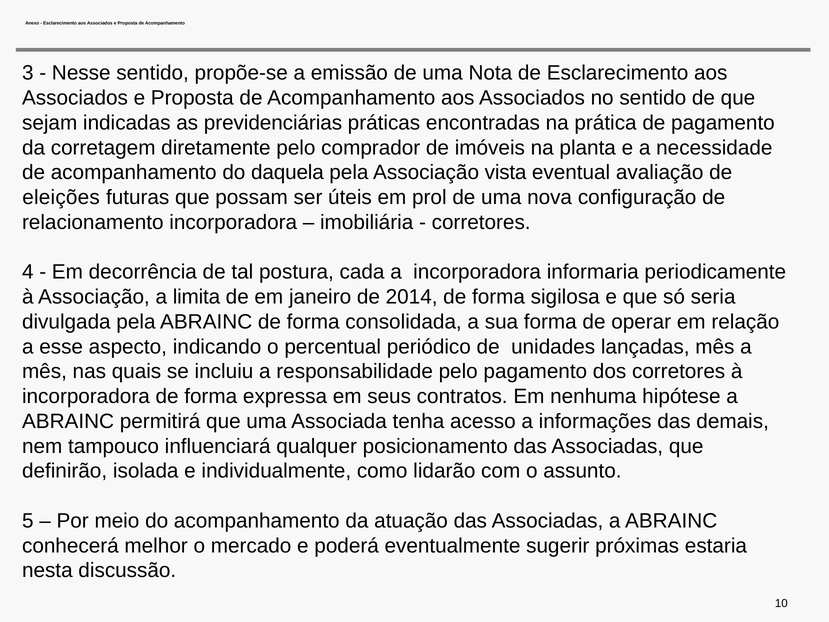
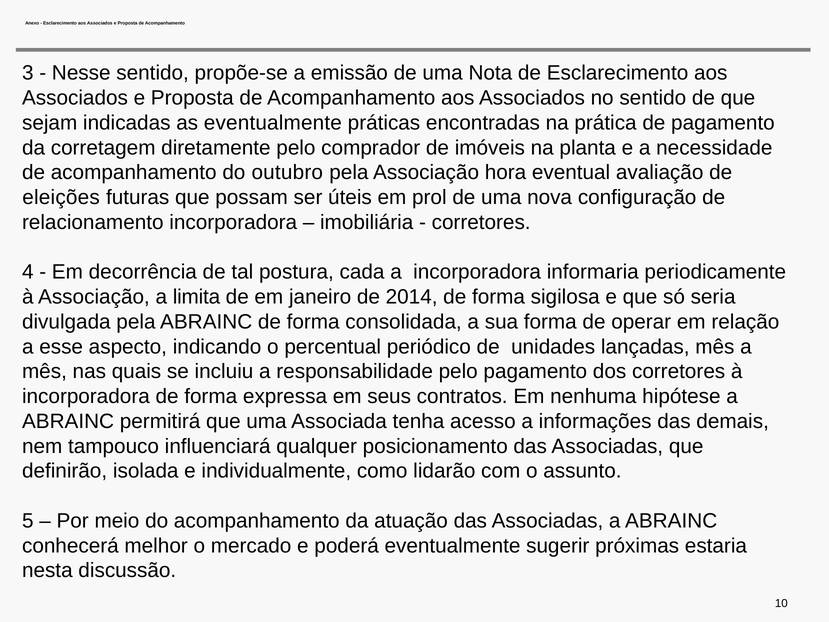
as previdenciárias: previdenciárias -> eventualmente (273, 123)
daquela: daquela -> outubro (287, 173)
vista: vista -> hora (506, 173)
